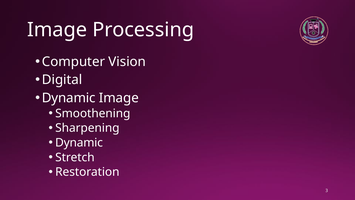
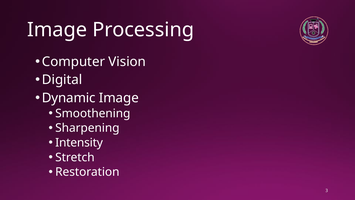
Dynamic: Dynamic -> Intensity (79, 142)
